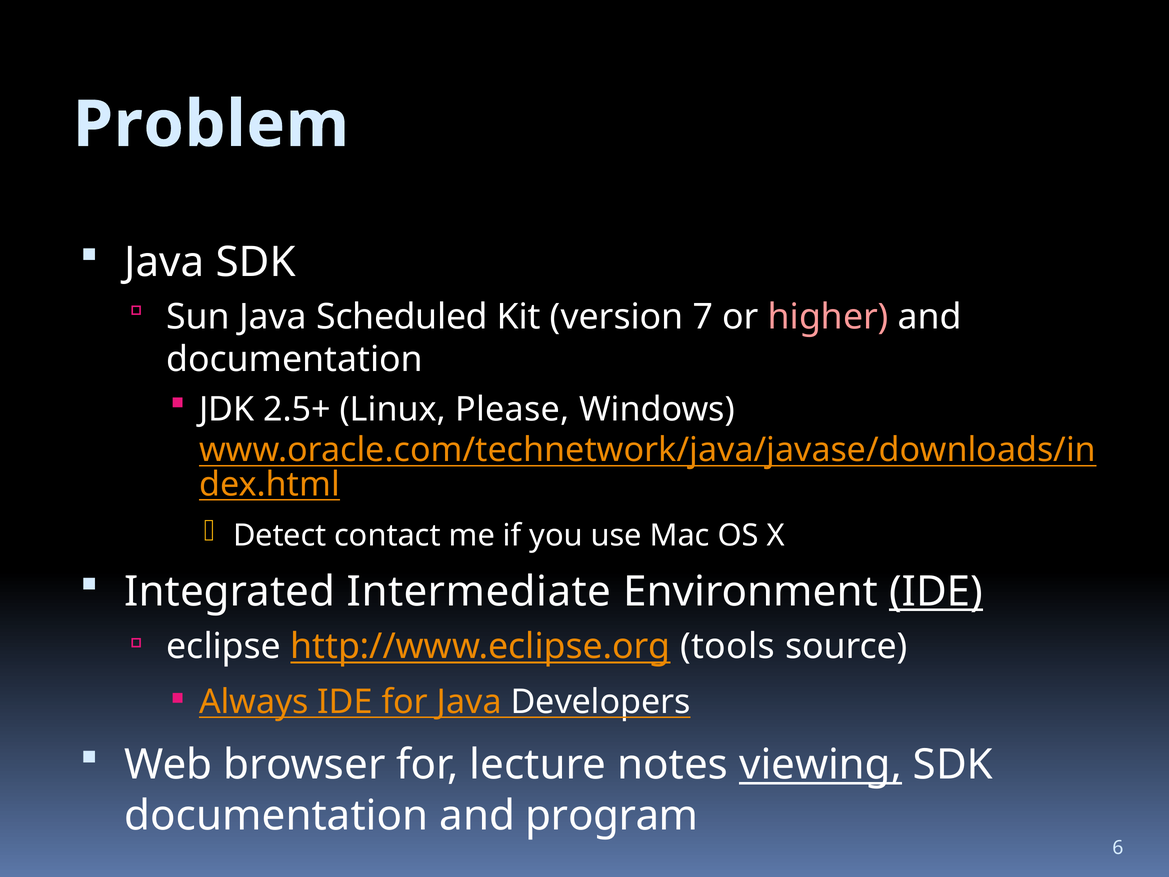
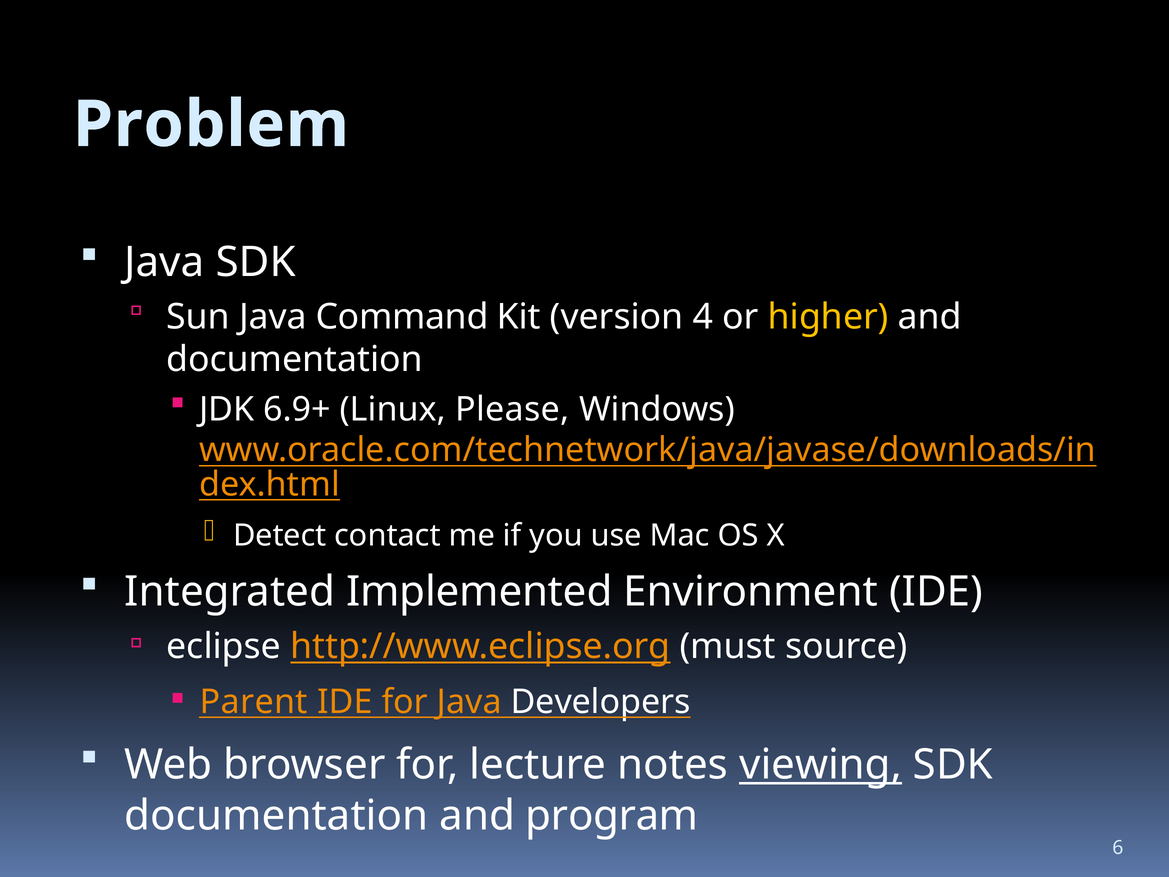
Scheduled: Scheduled -> Command (402, 317)
7: 7 -> 4 (703, 317)
higher colour: pink -> yellow (828, 317)
2.5+: 2.5+ -> 6.9+ (297, 409)
Intermediate: Intermediate -> Implemented (479, 591)
IDE underline: present -> none (936, 591)
tools: tools -> must (728, 646)
Always: Always -> Parent (254, 702)
